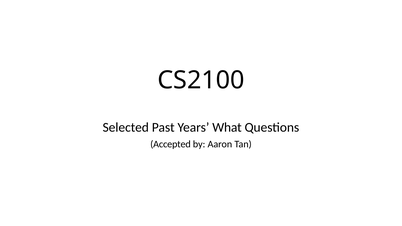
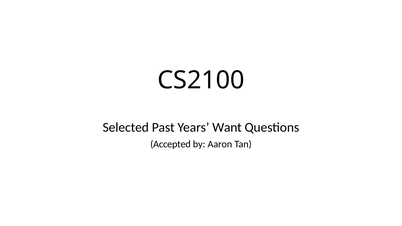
What: What -> Want (227, 127)
